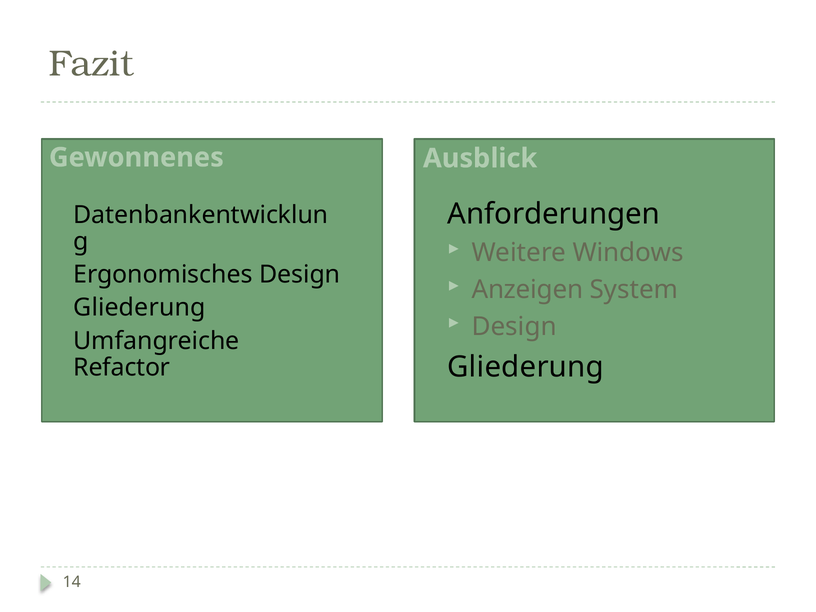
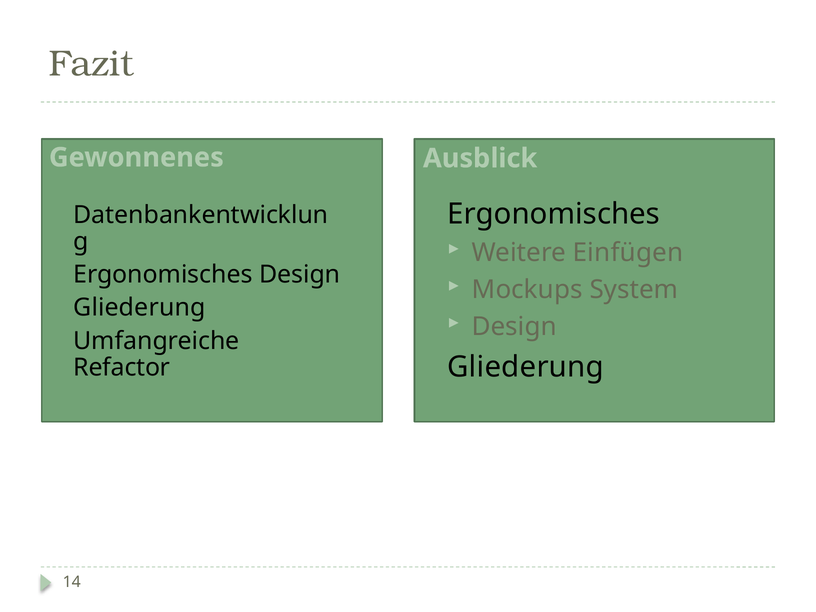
Anforderungen: Anforderungen -> Ergonomisches (554, 214)
Windows: Windows -> Einfügen (628, 253)
Anzeigen: Anzeigen -> Mockups (527, 290)
